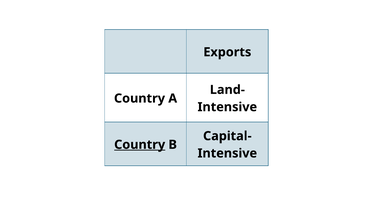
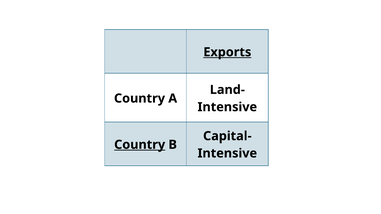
Exports underline: none -> present (227, 52)
